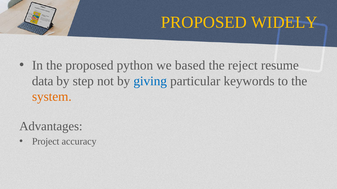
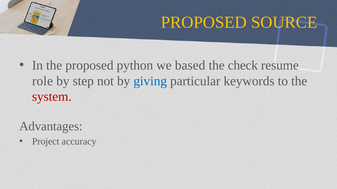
WIDELY: WIDELY -> SOURCE (284, 22)
reject: reject -> check (243, 65)
data: data -> role (42, 81)
system colour: orange -> red (52, 97)
